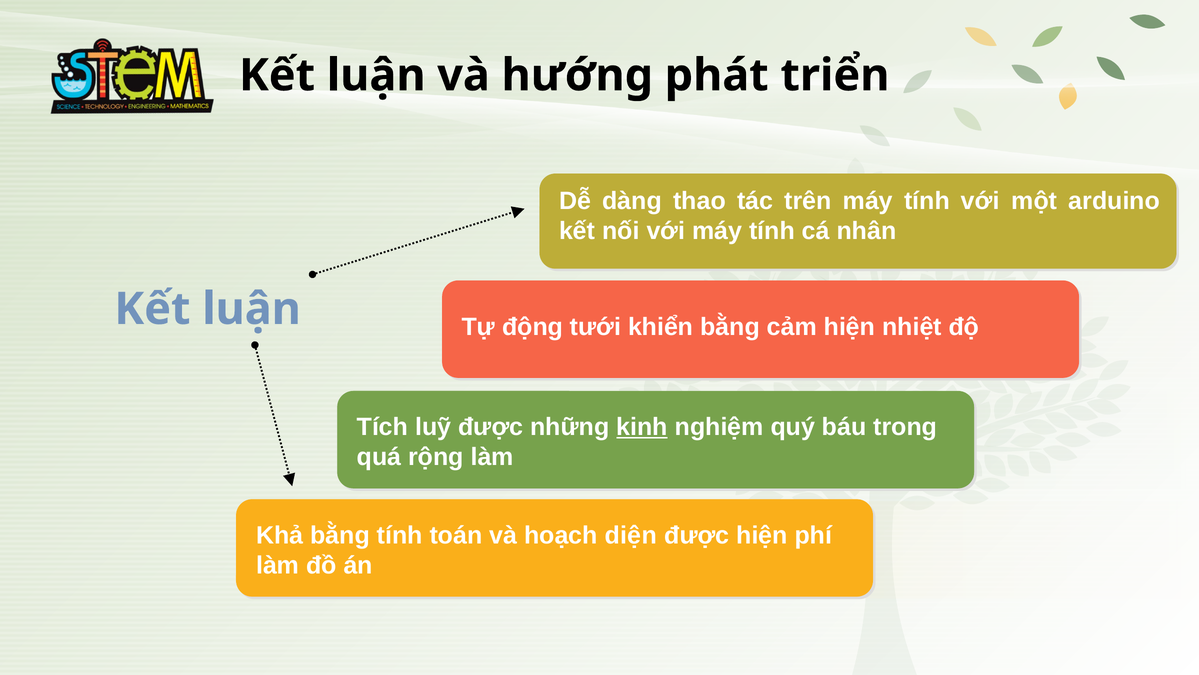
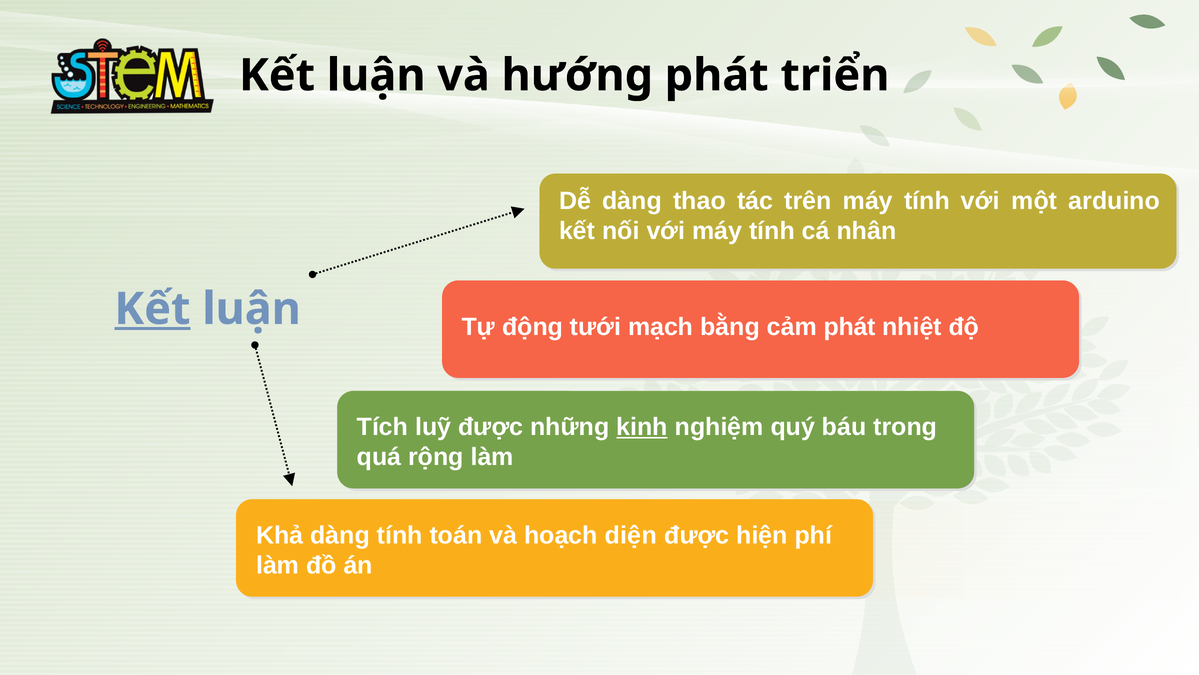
Kết underline: none -> present (152, 309)
khiển: khiển -> mạch (661, 327)
cảm hiện: hiện -> phát (850, 327)
Khả bằng: bằng -> dàng (340, 535)
